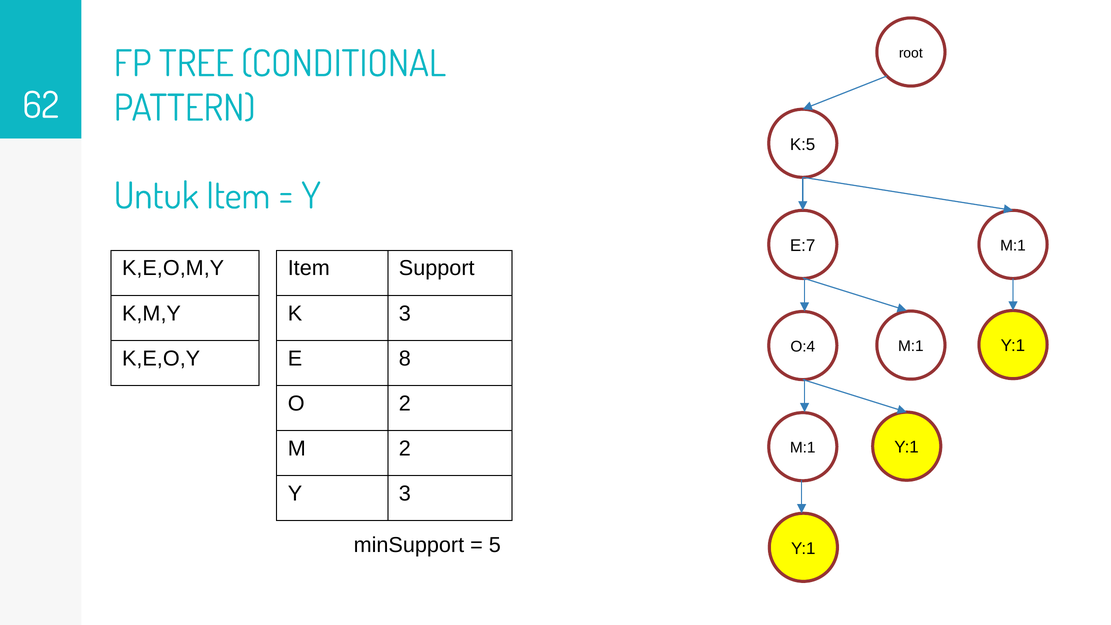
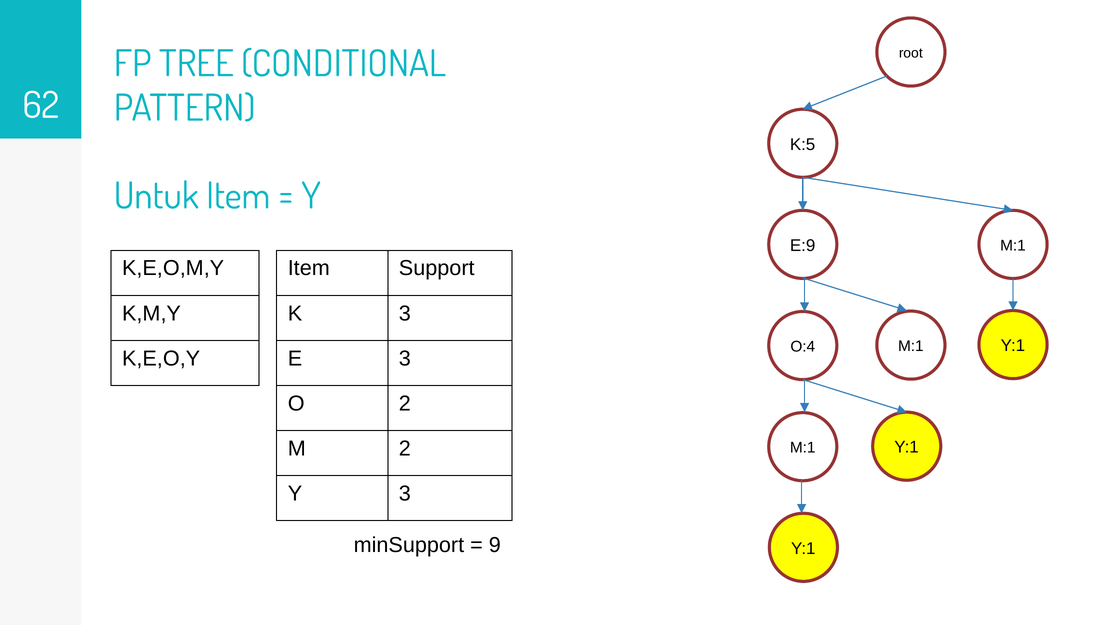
E:7: E:7 -> E:9 (803, 246)
E 8: 8 -> 3 (405, 358)
5: 5 -> 9 (495, 545)
